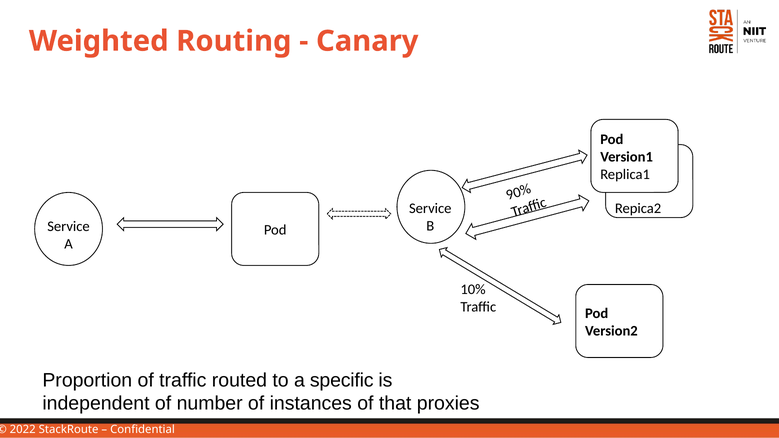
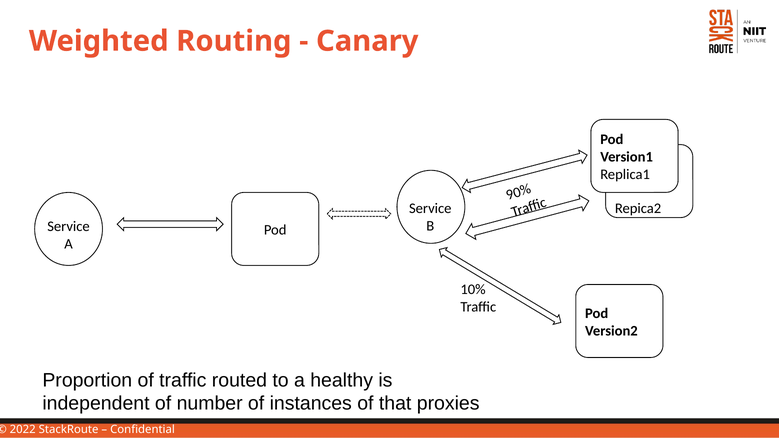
specific: specific -> healthy (342, 380)
